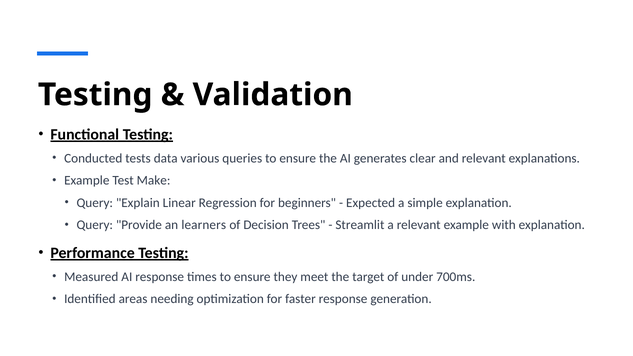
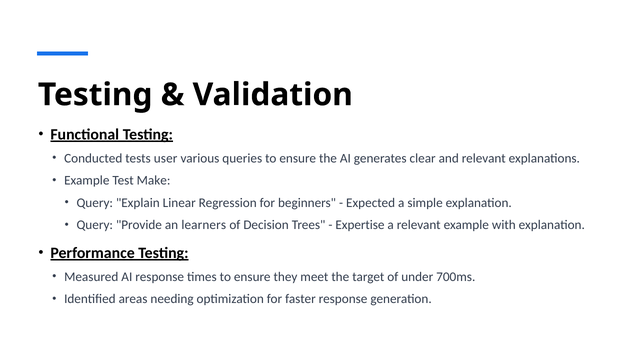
data: data -> user (166, 158)
Streamlit: Streamlit -> Expertise (360, 225)
